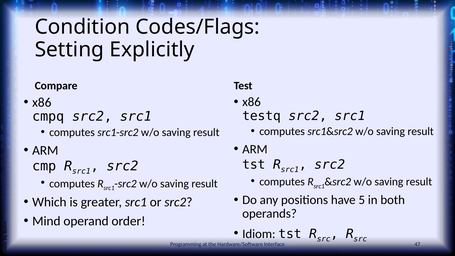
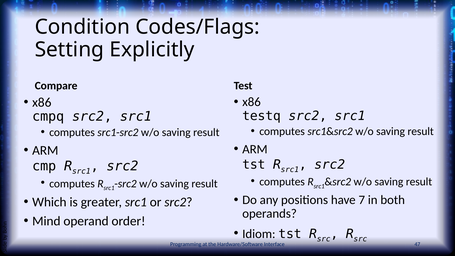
5: 5 -> 7 (362, 200)
